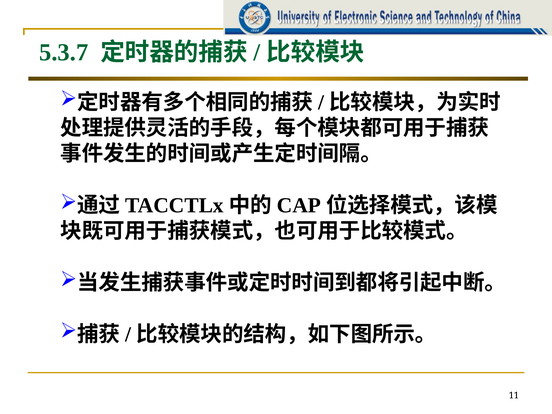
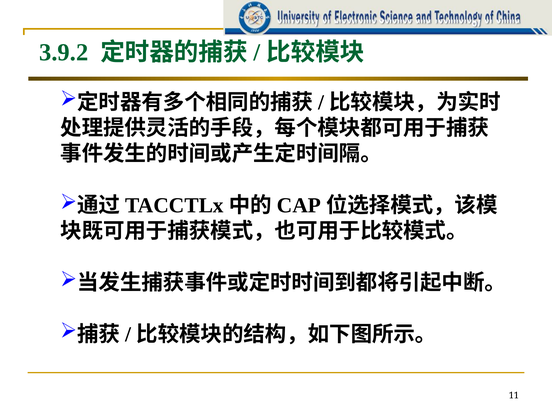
5.3.7: 5.3.7 -> 3.9.2 (64, 52)
